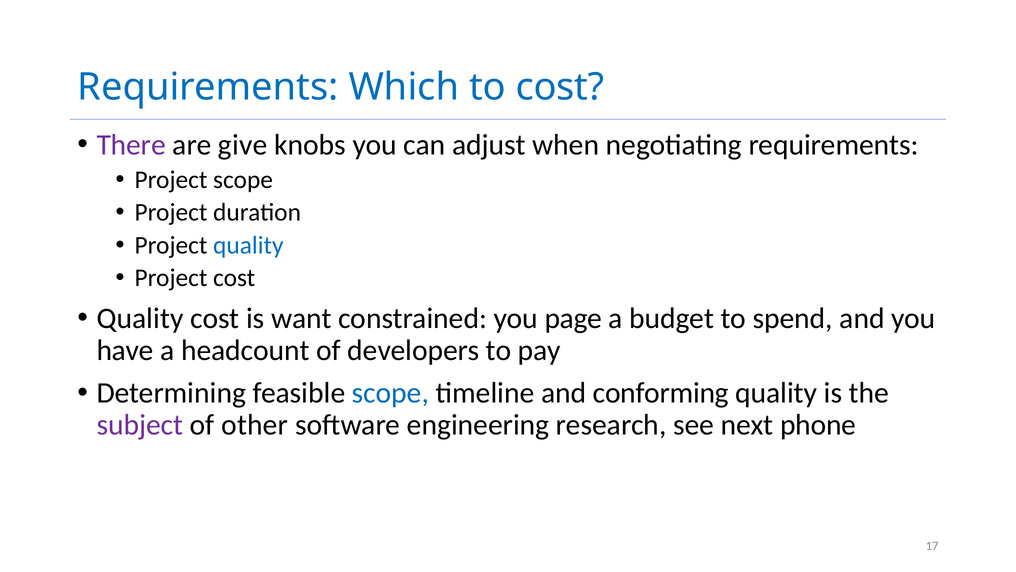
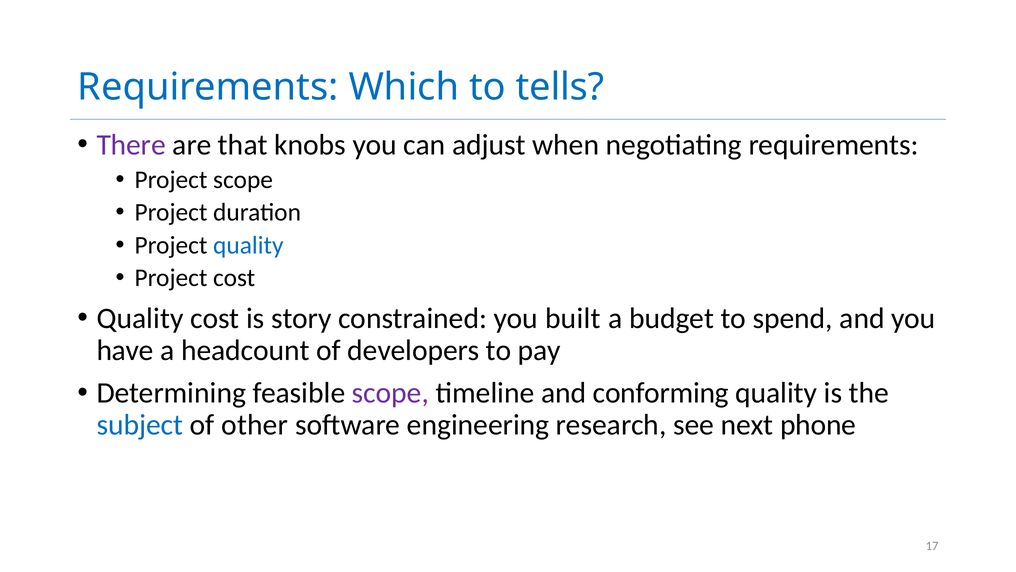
to cost: cost -> tells (560, 87)
give: give -> that (243, 145)
want: want -> story (301, 318)
page: page -> built (573, 318)
scope colour: blue -> purple (390, 393)
subject colour: purple -> blue (140, 425)
